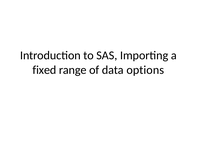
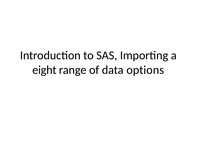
fixed: fixed -> eight (44, 70)
